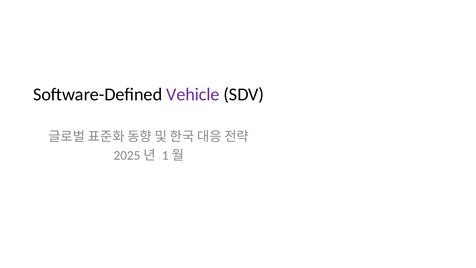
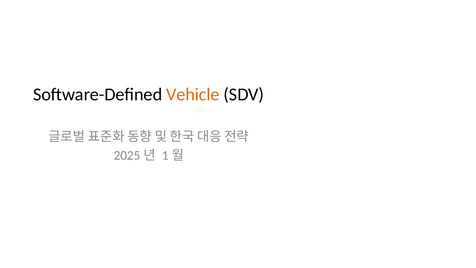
Vehicle colour: purple -> orange (193, 94)
